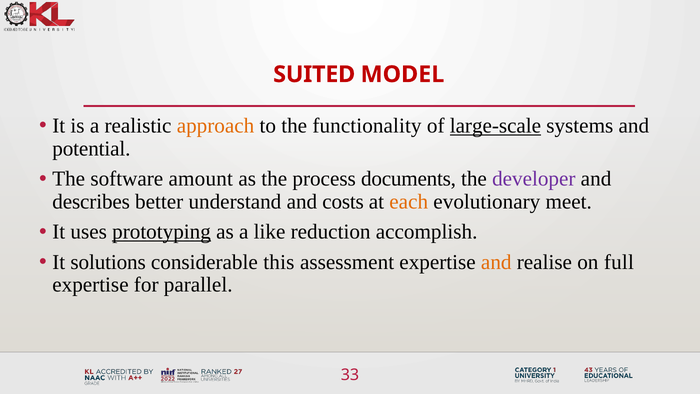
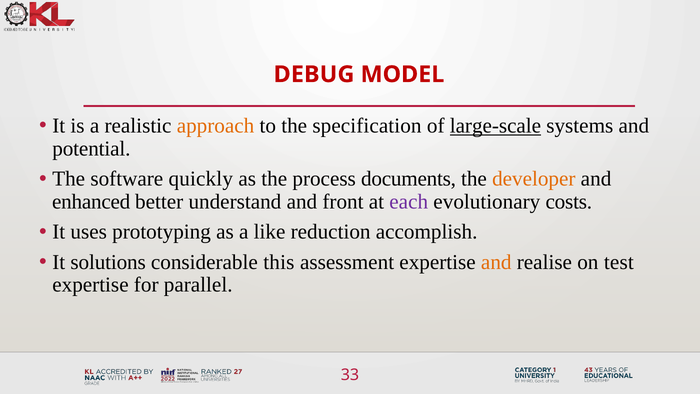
SUITED: SUITED -> DEBUG (314, 74)
functionality: functionality -> specification (367, 126)
amount: amount -> quickly (201, 179)
developer colour: purple -> orange (534, 179)
describes: describes -> enhanced (91, 202)
costs: costs -> front (343, 202)
each colour: orange -> purple (409, 202)
meet: meet -> costs (569, 202)
prototyping underline: present -> none (162, 232)
full: full -> test (619, 262)
